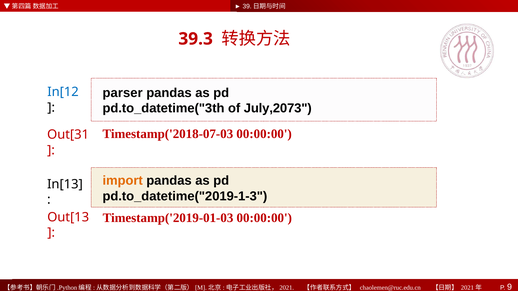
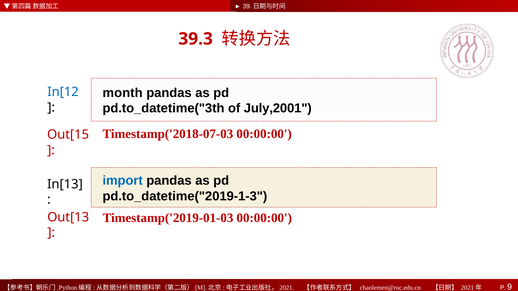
parser: parser -> month (123, 93)
July,2073: July,2073 -> July,2001 (278, 108)
Out[31: Out[31 -> Out[15 (68, 135)
import colour: orange -> blue (123, 181)
